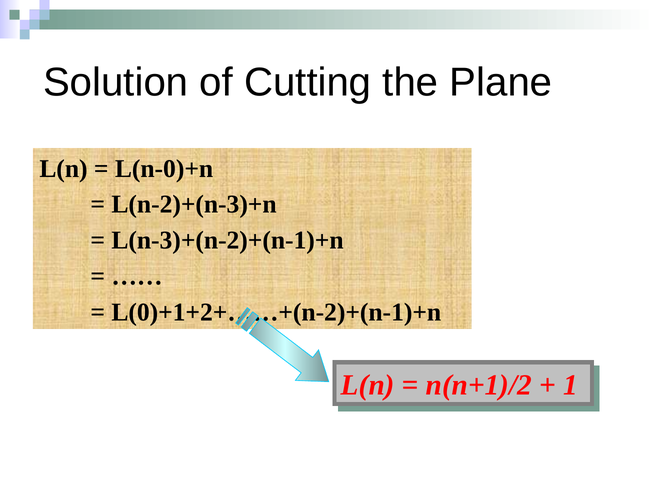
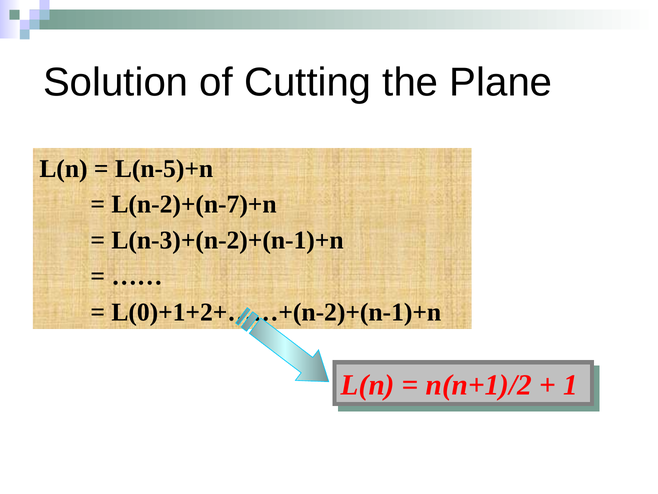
L(n-0)+n: L(n-0)+n -> L(n-5)+n (164, 168)
L(n-2)+(n-3)+n: L(n-2)+(n-3)+n -> L(n-2)+(n-7)+n (194, 204)
